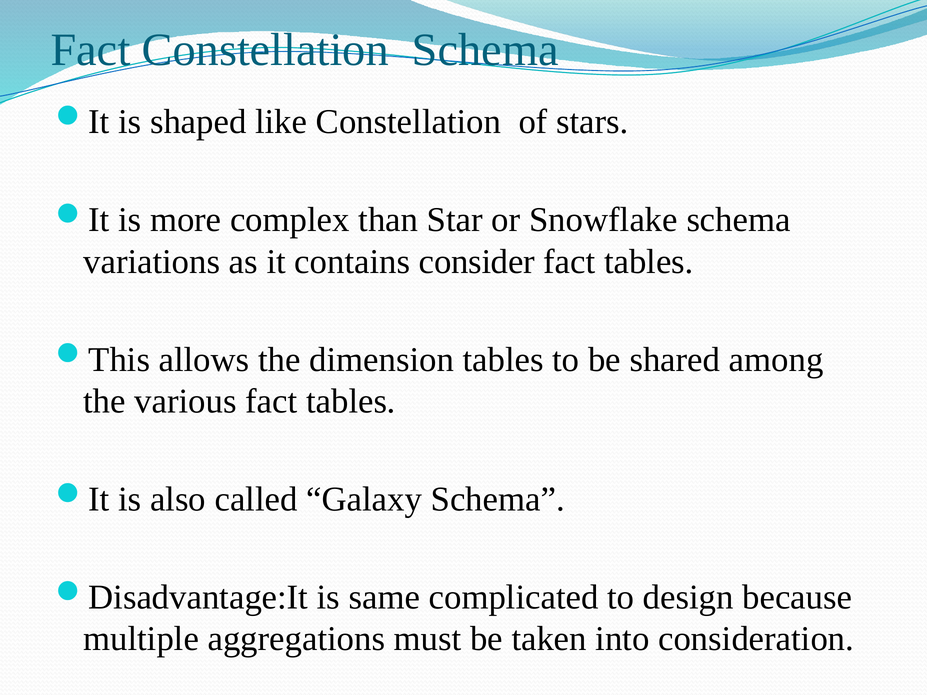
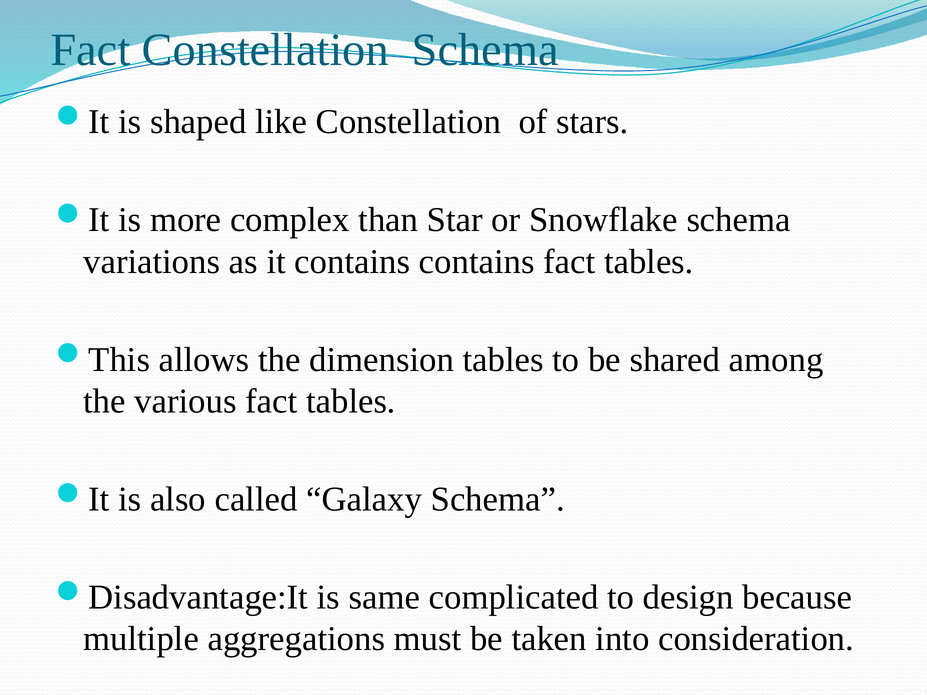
contains consider: consider -> contains (477, 262)
